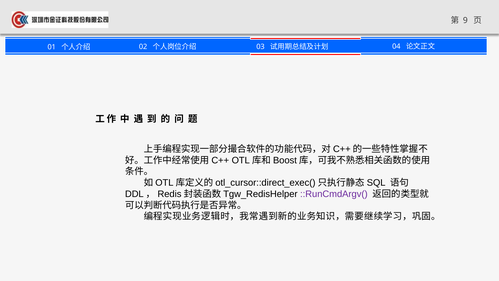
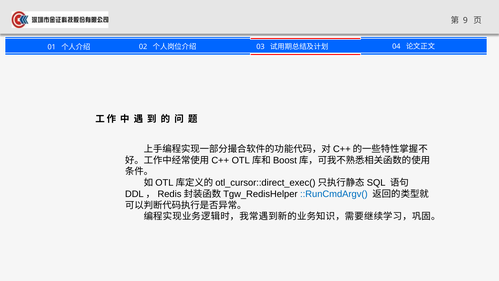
::RunCmdArgv( colour: purple -> blue (334, 194)
